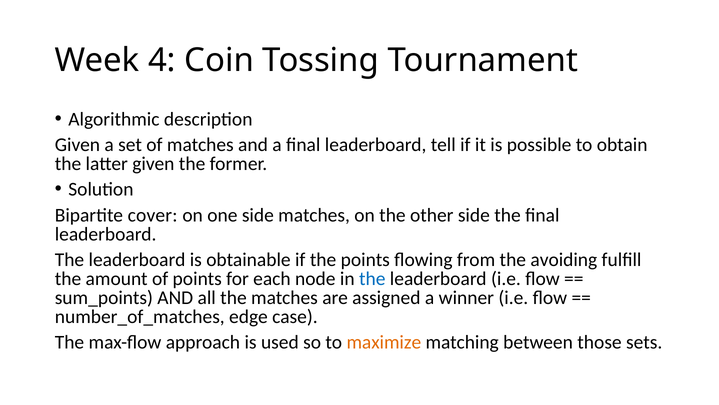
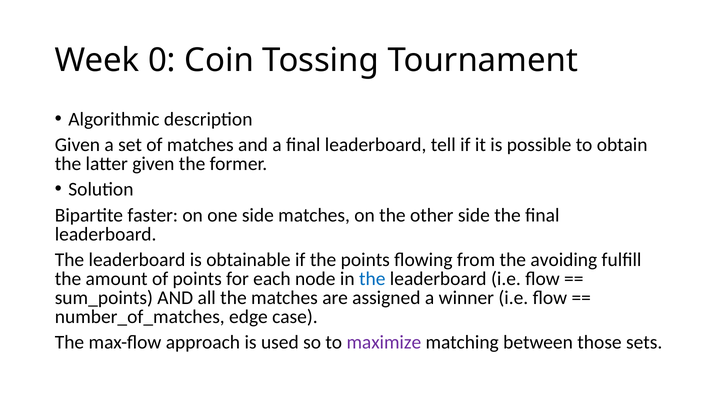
4: 4 -> 0 (162, 60)
cover: cover -> faster (153, 215)
maximize colour: orange -> purple (384, 342)
